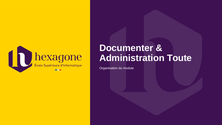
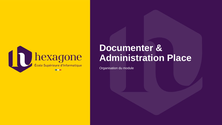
Toute: Toute -> Place (179, 58)
